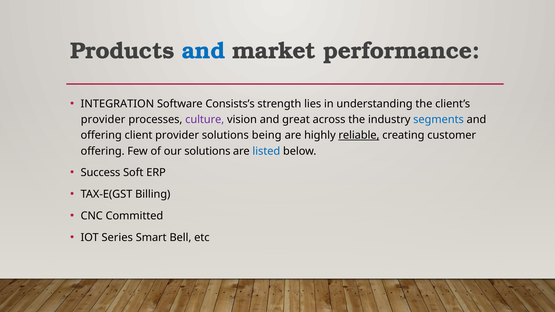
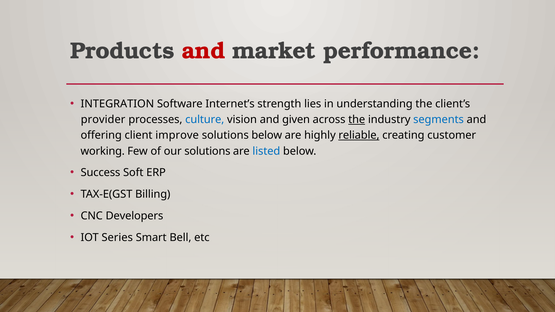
and colour: blue -> red (203, 51)
Consists’s: Consists’s -> Internet’s (230, 104)
culture colour: purple -> blue (205, 120)
great: great -> given (296, 120)
the underline: none -> present (357, 120)
client provider: provider -> improve (177, 135)
solutions being: being -> below (267, 135)
offering: offering -> working (103, 151)
Committed: Committed -> Developers (134, 216)
